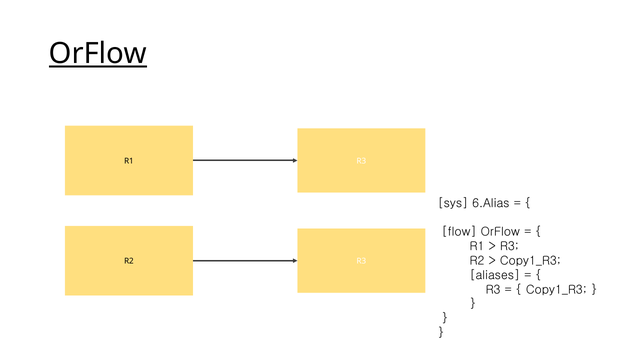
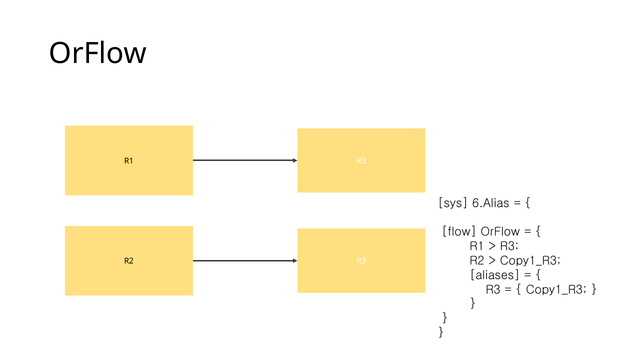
OrFlow underline: present -> none (98, 54)
